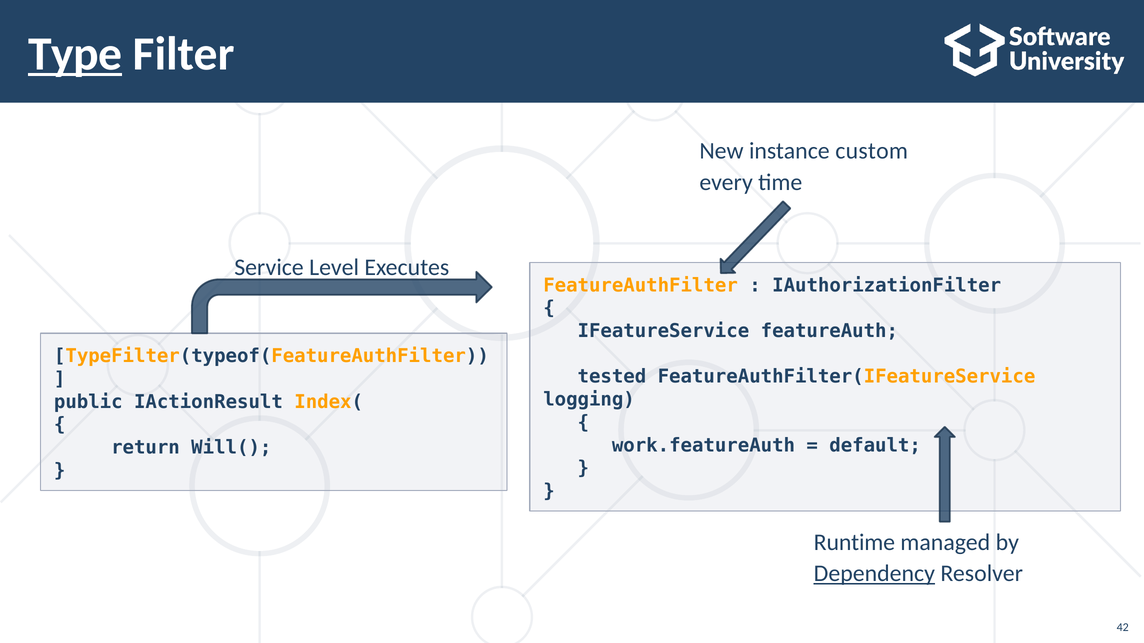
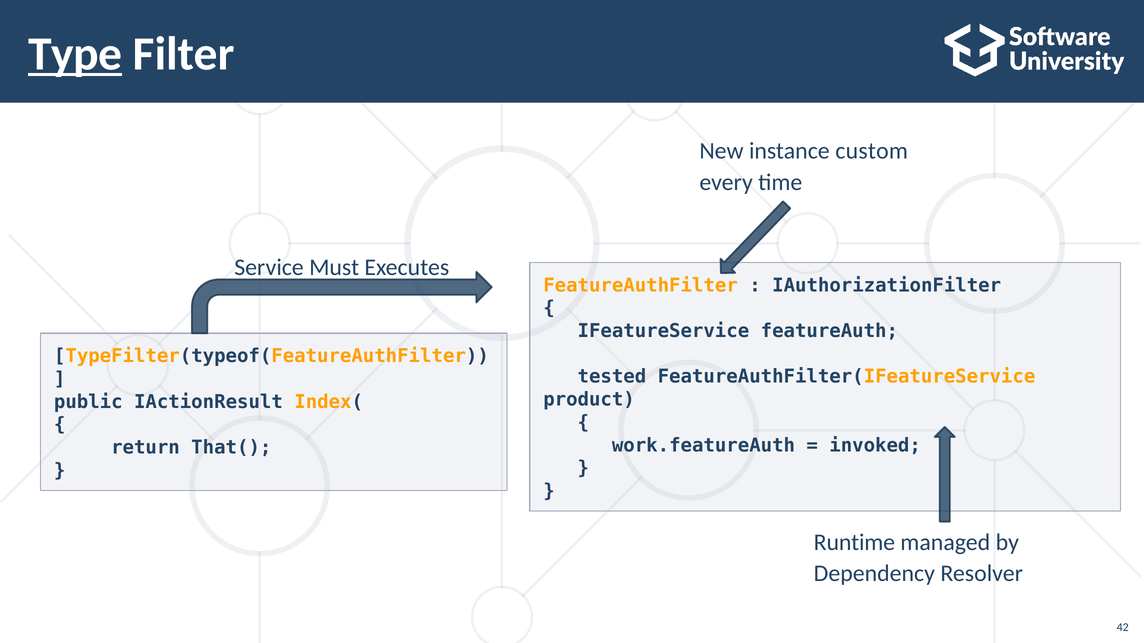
Level: Level -> Must (334, 268)
logging: logging -> product (589, 400)
default: default -> invoked (875, 446)
Will(: Will( -> That( (231, 448)
Dependency underline: present -> none (874, 574)
